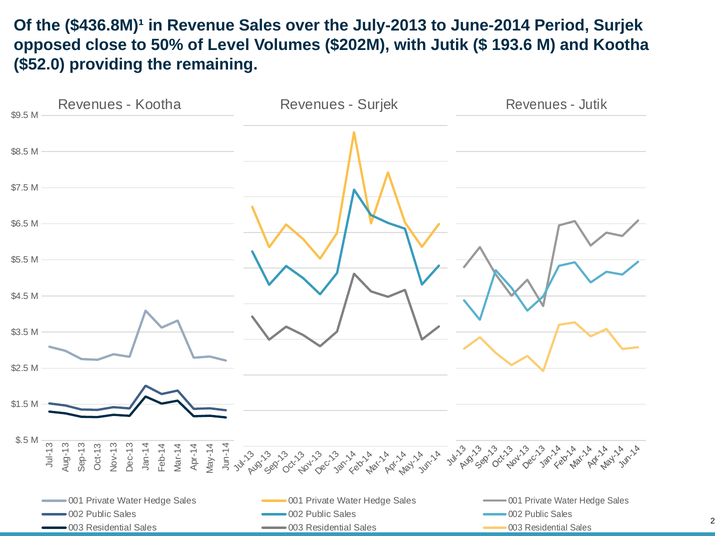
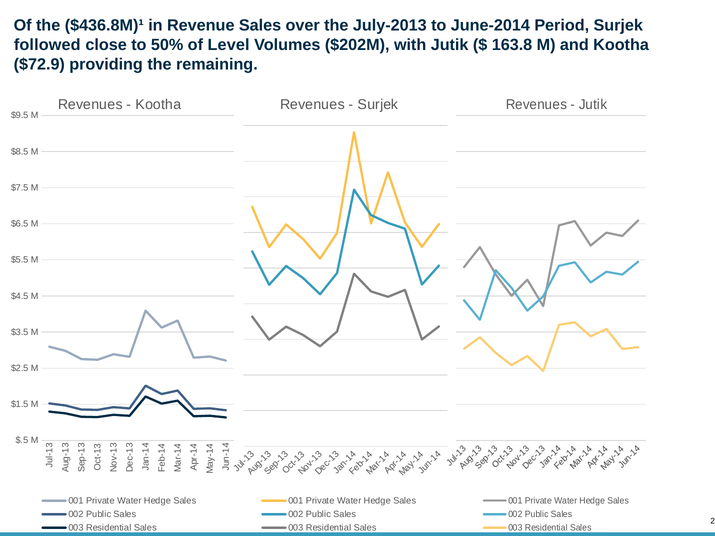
opposed: opposed -> followed (47, 45)
193.6: 193.6 -> 163.8 (512, 45)
$52.0: $52.0 -> $72.9 (39, 65)
